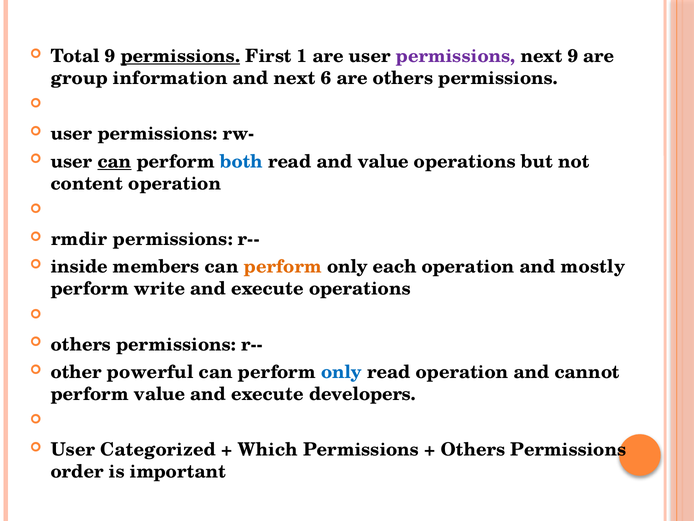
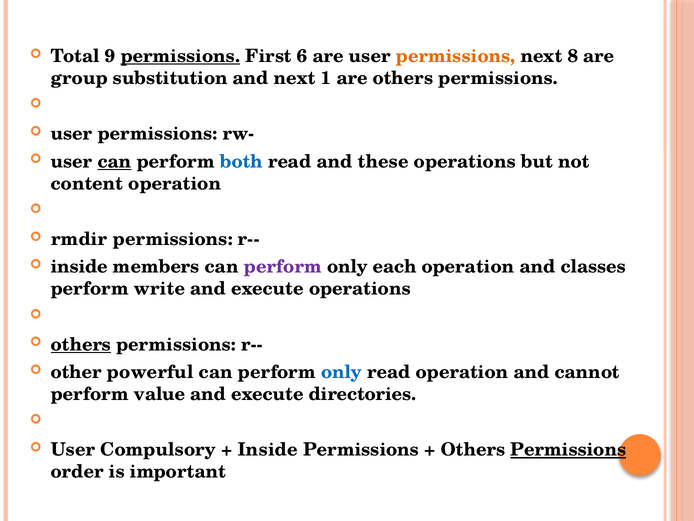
1: 1 -> 6 (302, 56)
permissions colour: purple -> orange (456, 56)
next 9: 9 -> 8 (573, 56)
information: information -> substitution (170, 78)
6: 6 -> 1 (326, 78)
and value: value -> these (383, 161)
perform colour: orange -> purple (283, 267)
mostly: mostly -> classes (593, 267)
others underline: none -> present (81, 344)
developers: developers -> directories (363, 394)
Categorized: Categorized -> Compulsory (158, 449)
Which: Which -> Inside (268, 449)
Permissions underline: none -> present (568, 449)
